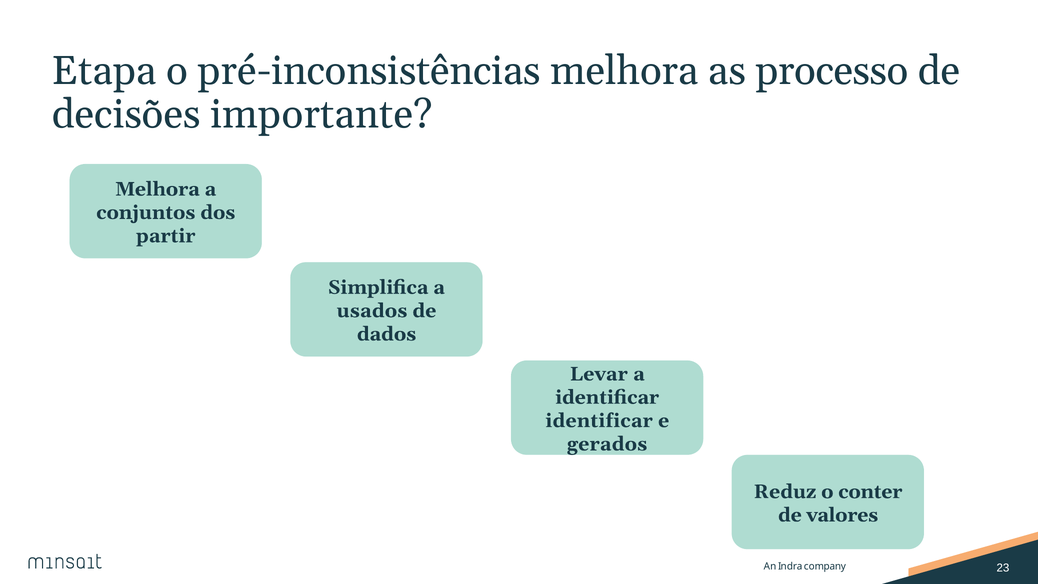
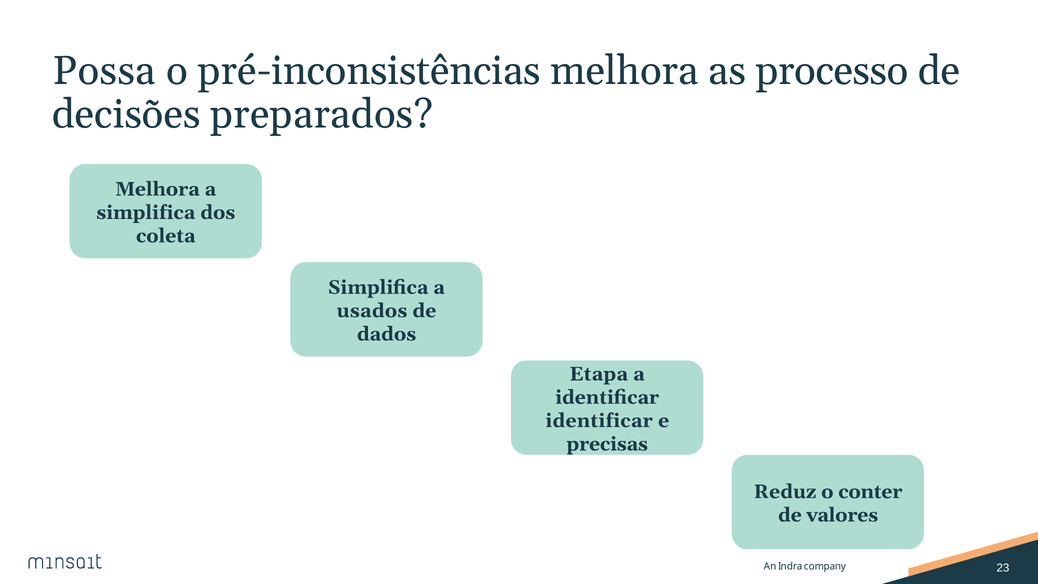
Etapa: Etapa -> Possa (104, 71)
importante: importante -> preparados (322, 115)
conjuntos: conjuntos -> simplifica (146, 212)
partir: partir -> coleta (166, 236)
Levar: Levar -> Etapa (599, 374)
gerados: gerados -> precisas (607, 444)
